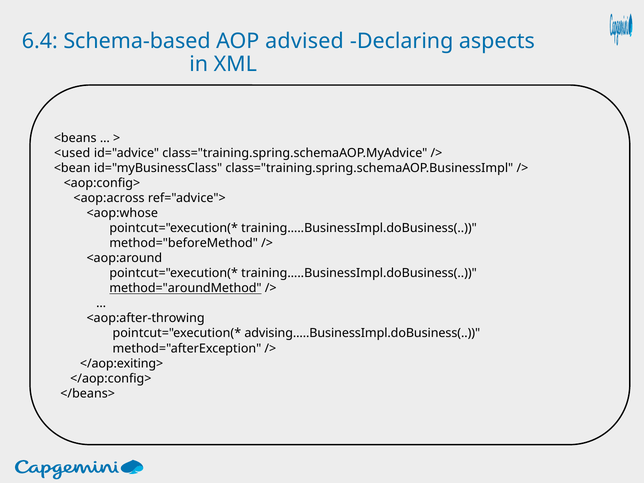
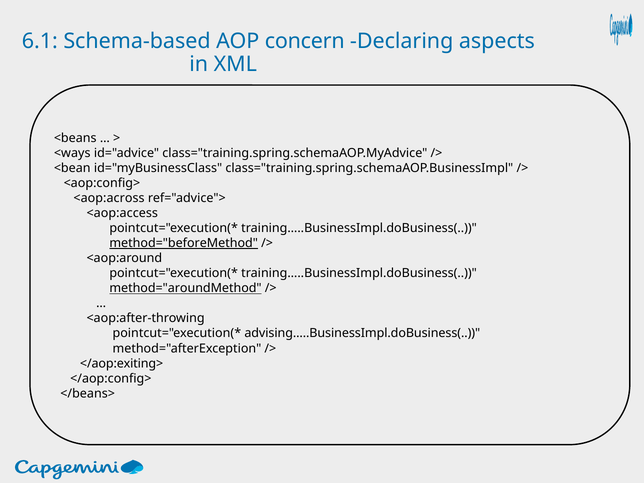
6.4: 6.4 -> 6.1 (40, 41)
advised: advised -> concern (305, 41)
<used: <used -> <ways (72, 153)
<aop:whose: <aop:whose -> <aop:access (122, 213)
method="beforeMethod underline: none -> present (184, 243)
